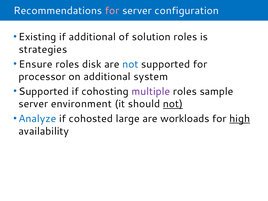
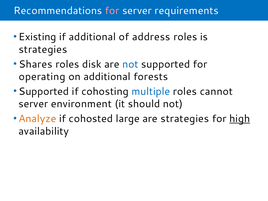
configuration: configuration -> requirements (187, 11)
solution: solution -> address (151, 37)
Ensure: Ensure -> Shares (36, 64)
processor: processor -> operating (42, 77)
system: system -> forests (151, 77)
multiple colour: purple -> blue (151, 91)
sample: sample -> cannot (216, 91)
not underline: present -> none (173, 104)
Analyze colour: blue -> orange (37, 119)
are workloads: workloads -> strategies (185, 119)
